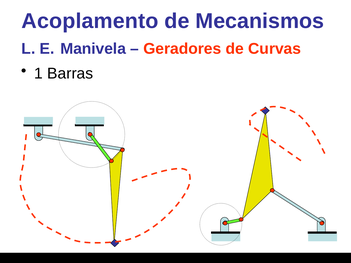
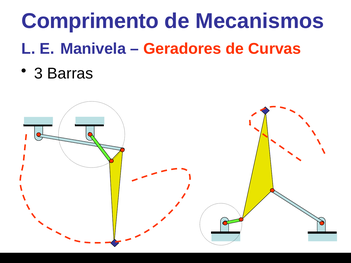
Acoplamento: Acoplamento -> Comprimento (90, 21)
1: 1 -> 3 (39, 74)
